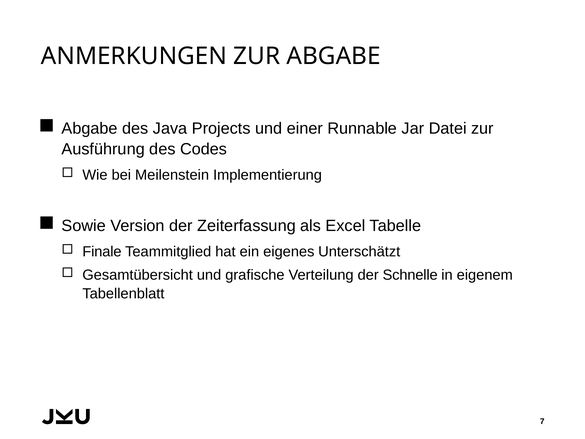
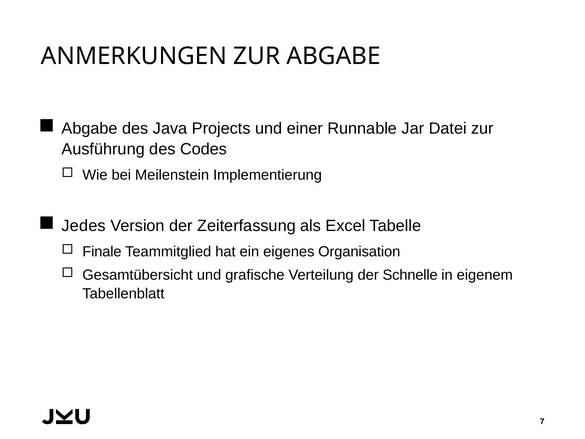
Sowie: Sowie -> Jedes (84, 226)
Unterschätzt: Unterschätzt -> Organisation (359, 252)
